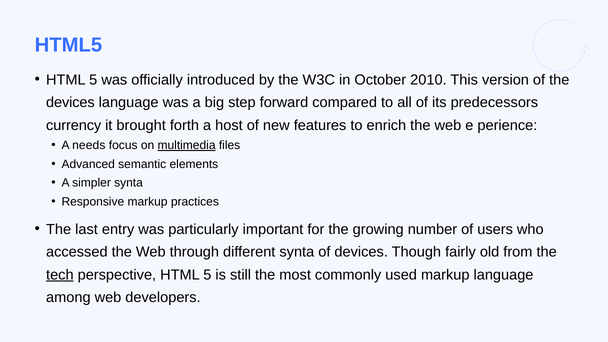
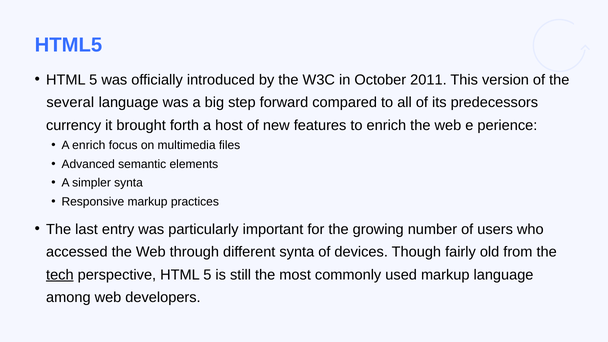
2010: 2010 -> 2011 (428, 80)
devices: devices -> several (70, 103)
A needs: needs -> enrich (89, 145)
multimedia underline: present -> none (187, 145)
